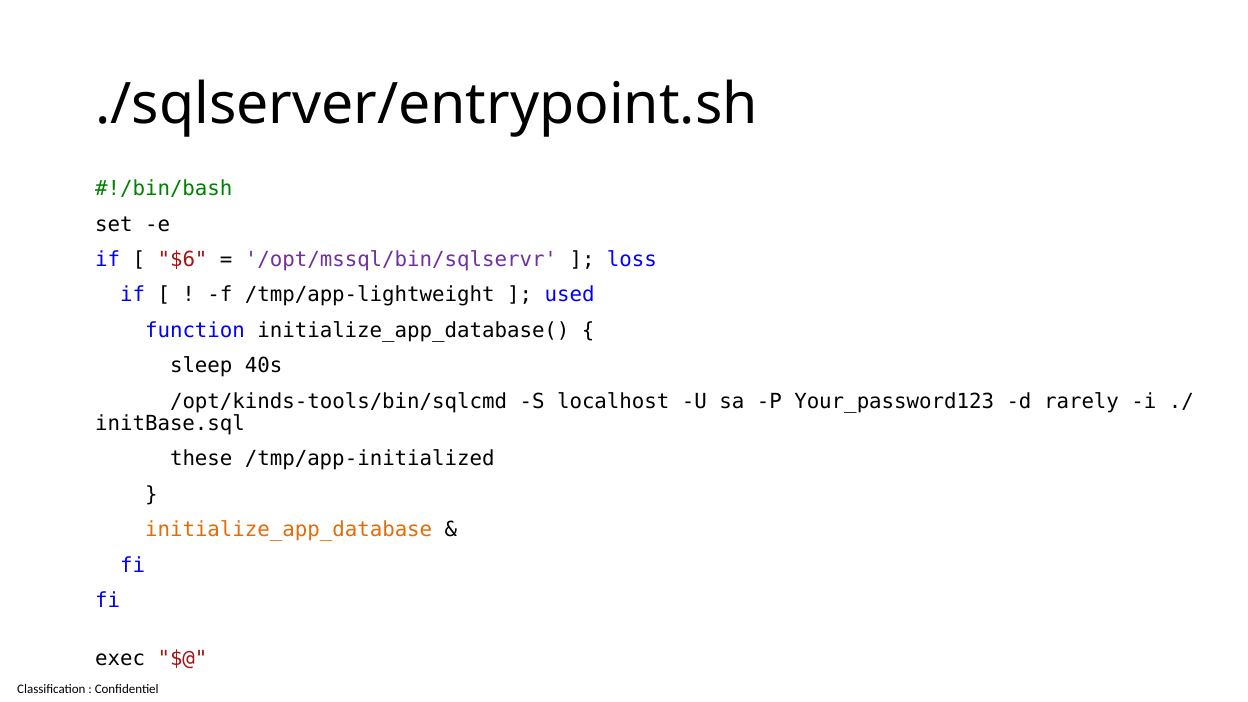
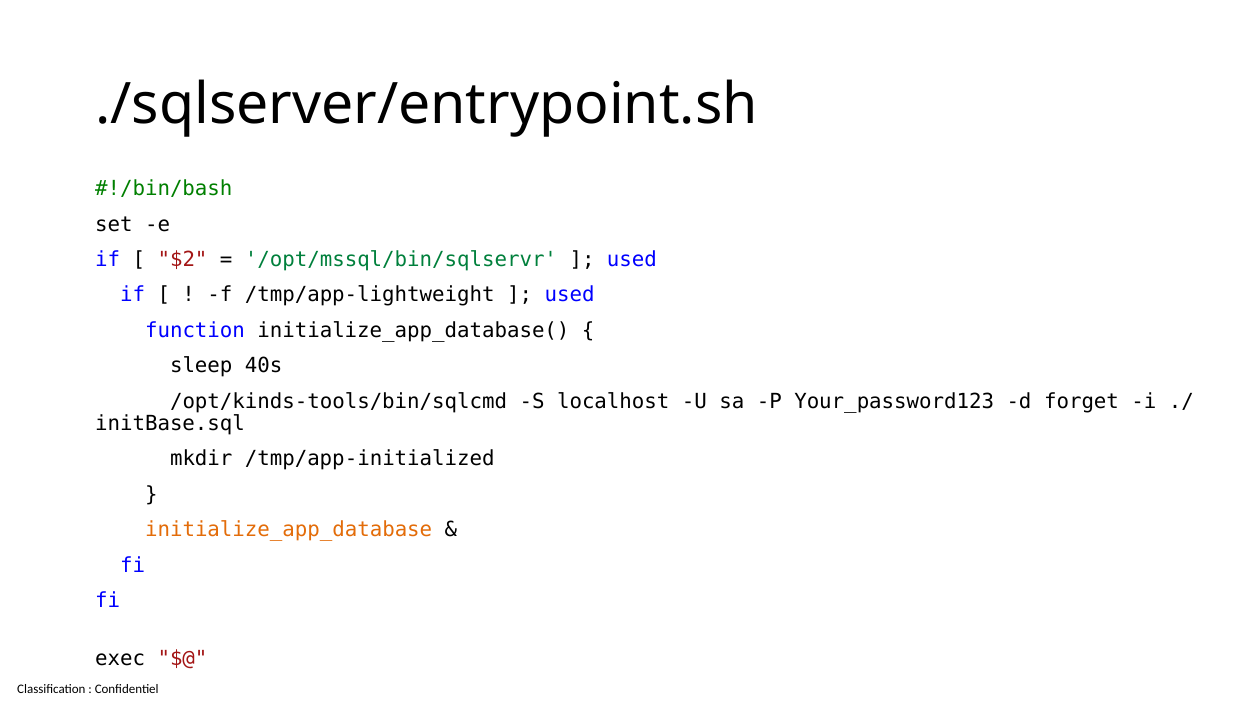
$6: $6 -> $2 (183, 260)
/opt/mssql/bin/sqlservr colour: purple -> green (401, 260)
loss: loss -> used (632, 260)
rarely: rarely -> forget (1082, 401)
these: these -> mkdir (201, 459)
